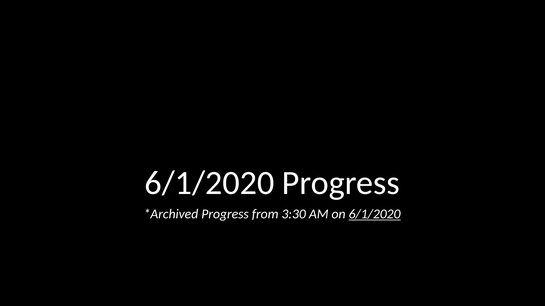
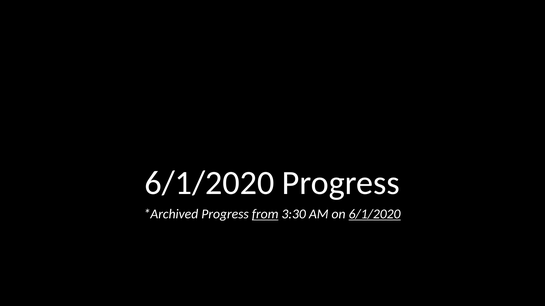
from underline: none -> present (265, 214)
